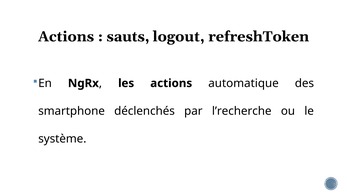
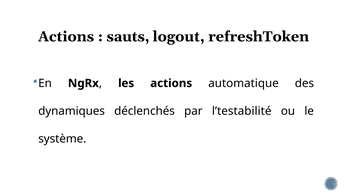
smartphone: smartphone -> dynamiques (72, 111)
l’recherche: l’recherche -> l’testabilité (242, 111)
